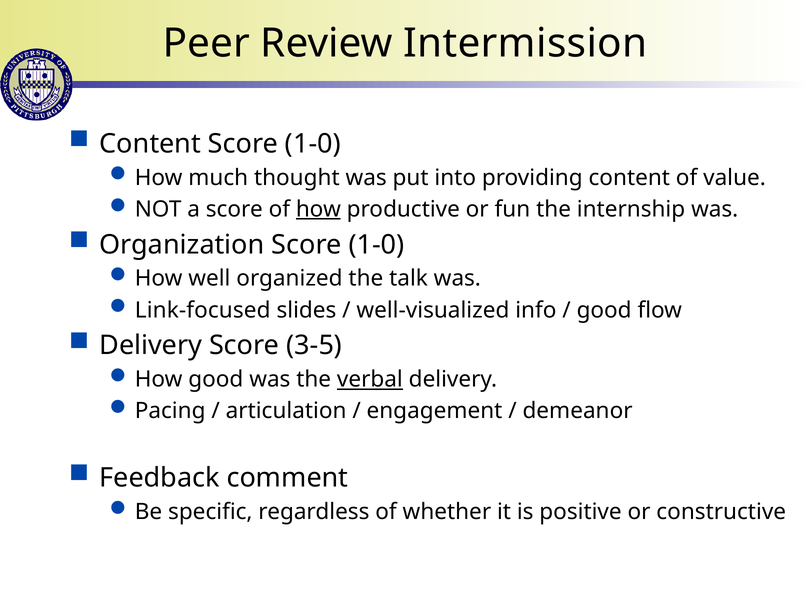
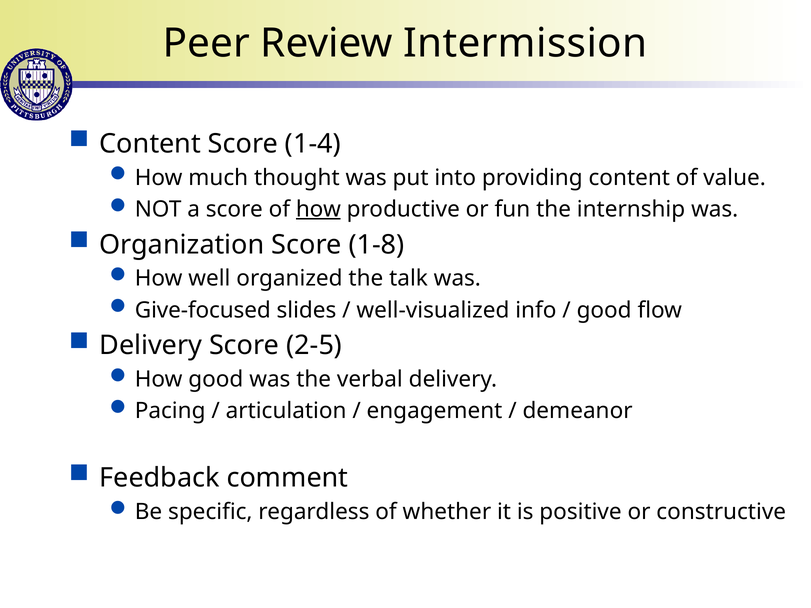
Content Score 1-0: 1-0 -> 1-4 (313, 144)
Organization Score 1-0: 1-0 -> 1-8 (377, 245)
Link-focused: Link-focused -> Give-focused (203, 310)
3-5: 3-5 -> 2-5 (314, 346)
verbal underline: present -> none (370, 380)
